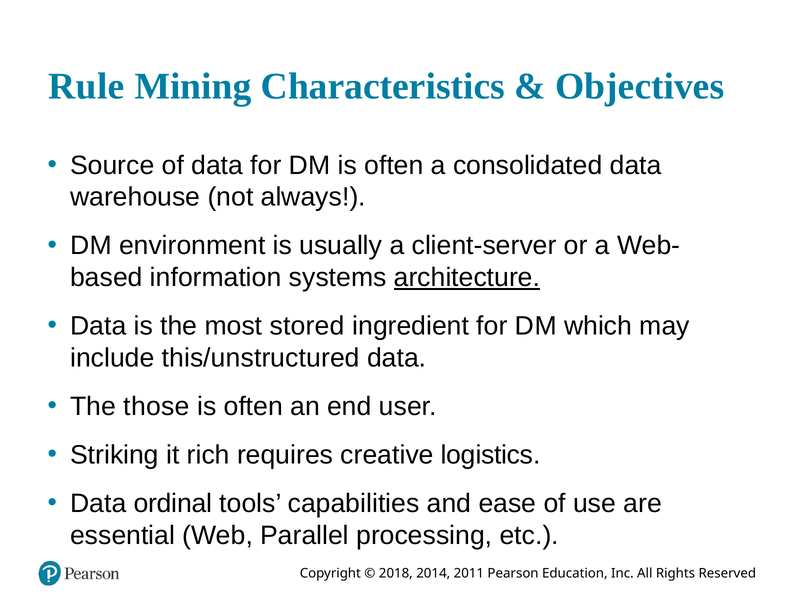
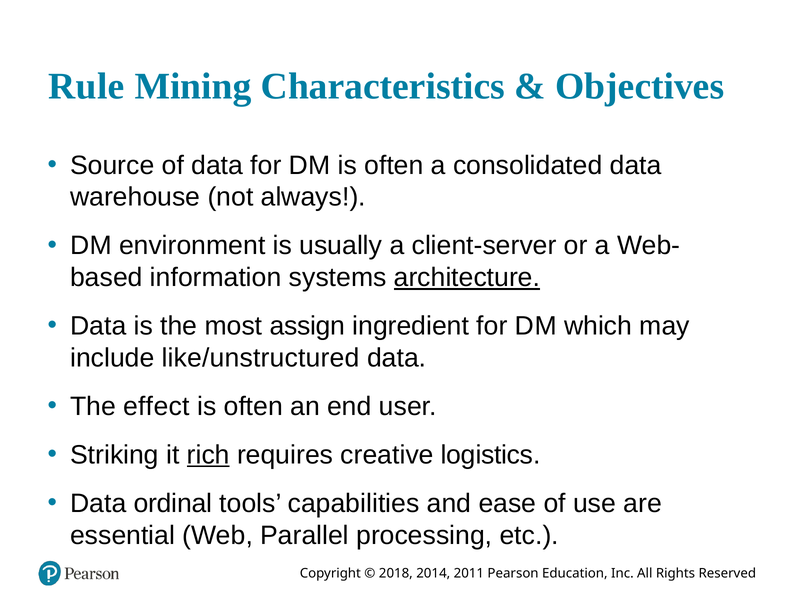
stored: stored -> assign (307, 326)
this/unstructured: this/unstructured -> like/unstructured (261, 358)
those: those -> effect (156, 407)
rich underline: none -> present (208, 455)
